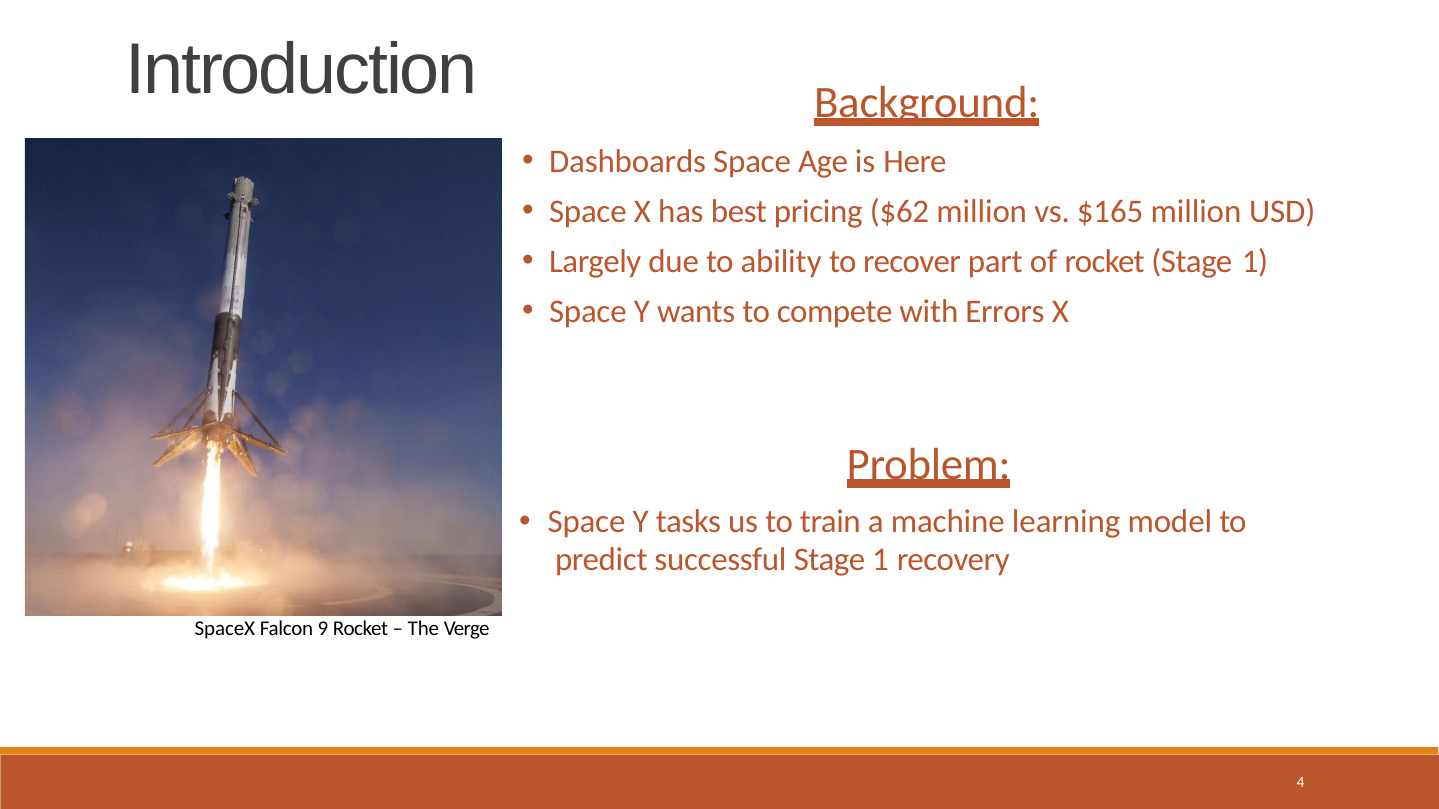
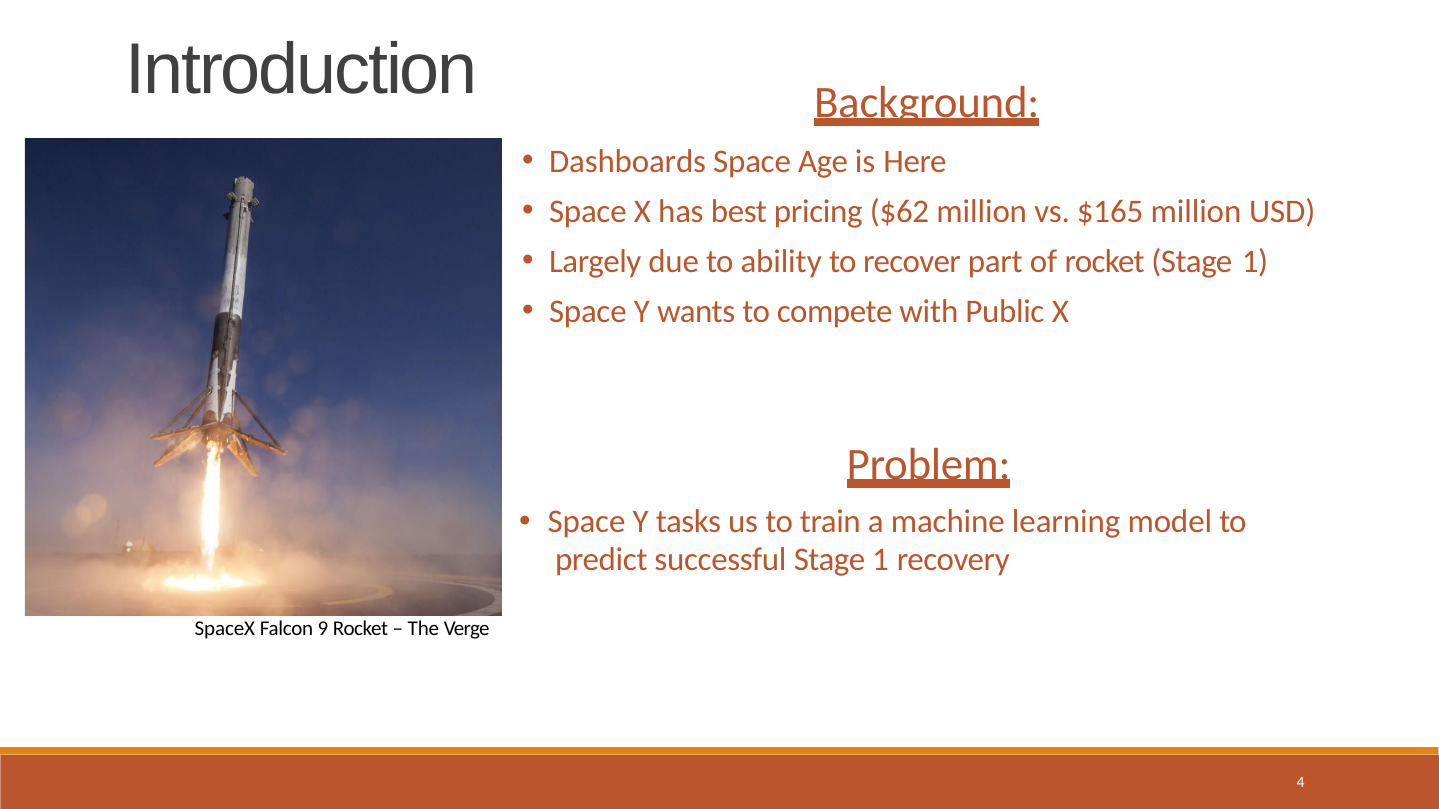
Errors: Errors -> Public (1005, 312)
